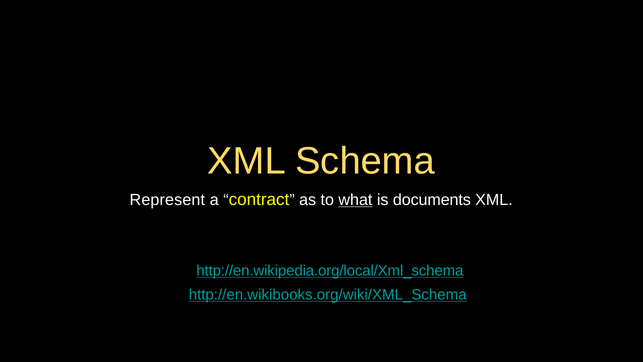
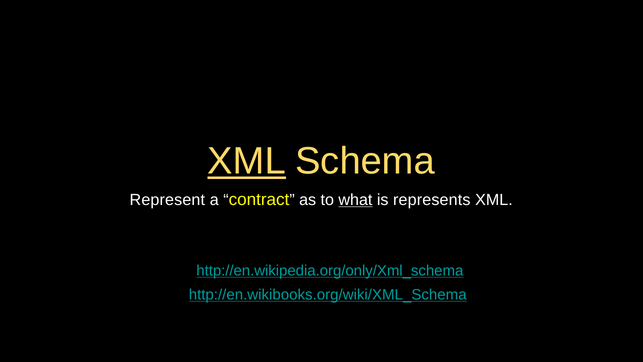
XML underline: none -> present (247, 161)
documents: documents -> represents (432, 200)
http://en.wikipedia.org/local/Xml_schema: http://en.wikipedia.org/local/Xml_schema -> http://en.wikipedia.org/only/Xml_schema (330, 270)
